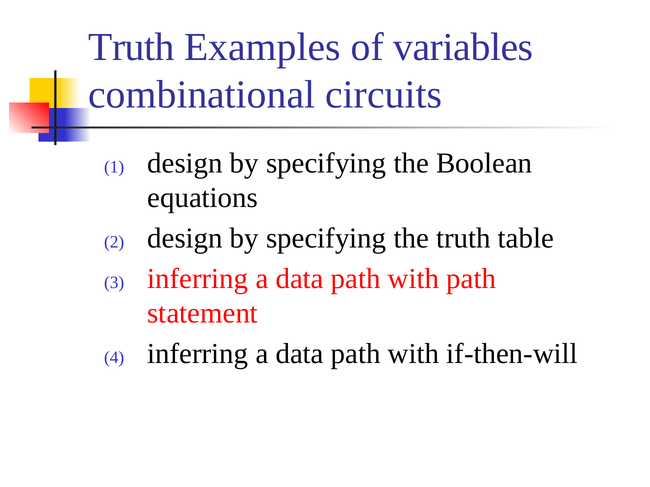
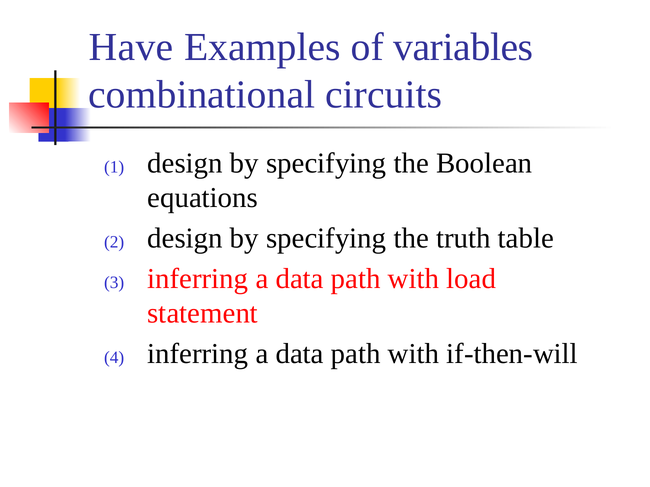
Truth: Truth -> Have (131, 47)
with path: path -> load (471, 279)
